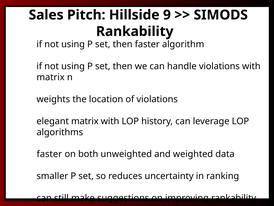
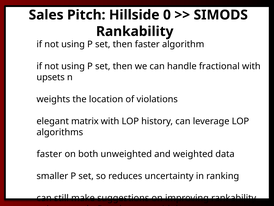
9: 9 -> 0 (167, 15)
handle violations: violations -> fractional (219, 66)
matrix: matrix -> upsets (51, 77)
